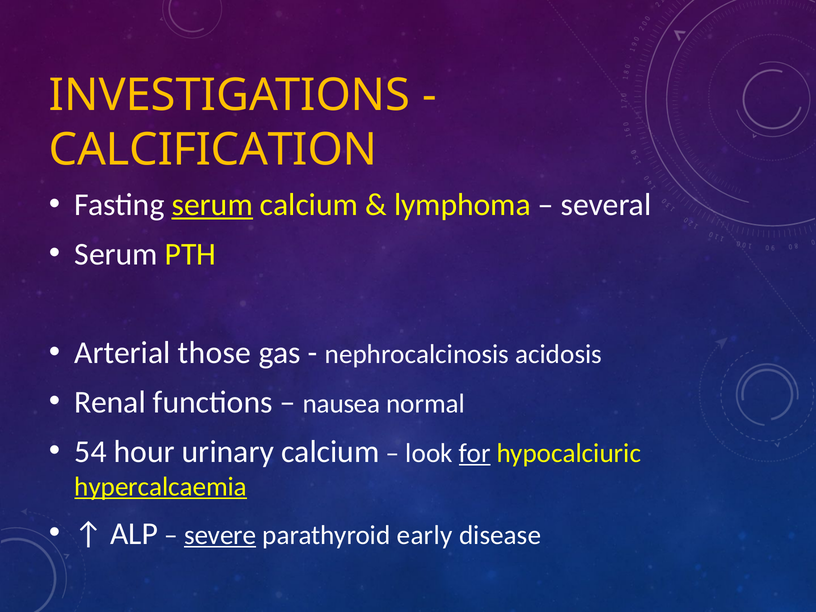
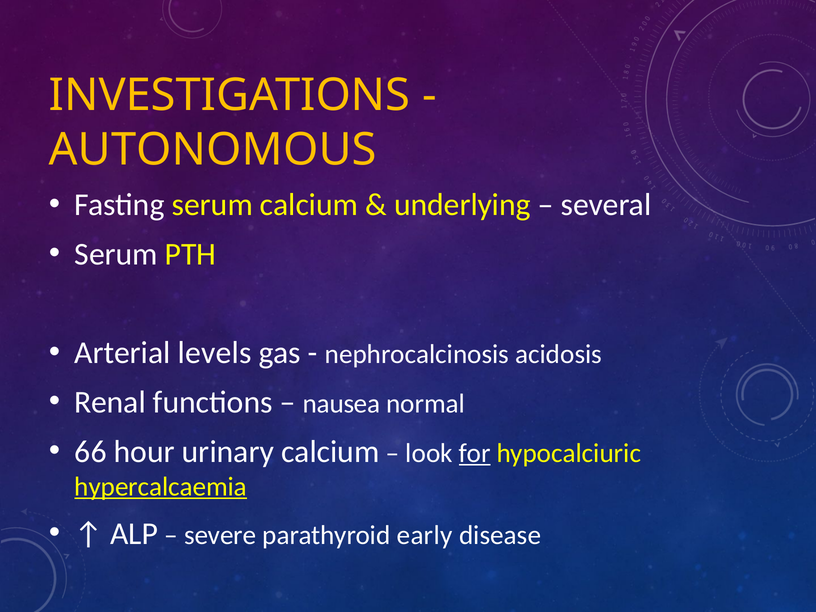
CALCIFICATION: CALCIFICATION -> AUTONOMOUS (213, 150)
serum underline: present -> none (212, 205)
lymphoma: lymphoma -> underlying (462, 205)
those: those -> levels (215, 353)
54: 54 -> 66 (91, 452)
severe underline: present -> none (220, 535)
